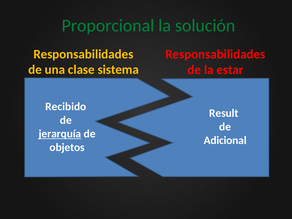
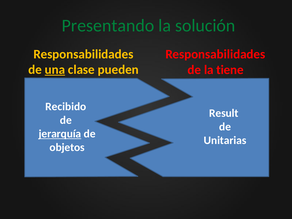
Proporcional: Proporcional -> Presentando (108, 26)
una underline: none -> present (55, 70)
sistema: sistema -> pueden (118, 70)
estar: estar -> tiene (230, 70)
Adicional: Adicional -> Unitarias (225, 140)
